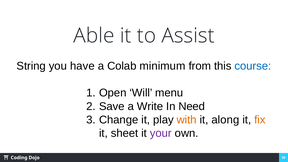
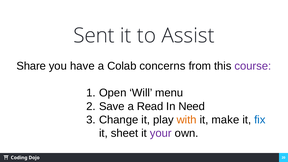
Able: Able -> Sent (94, 36)
String: String -> Share (31, 66)
minimum: minimum -> concerns (162, 66)
course colour: blue -> purple (253, 66)
Write: Write -> Read (150, 106)
along: along -> make (225, 120)
fix colour: orange -> blue (260, 120)
